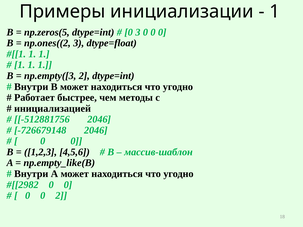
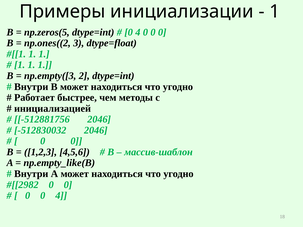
3: 3 -> 4 (138, 32)
-726679148: -726679148 -> -512830032 (40, 130)
0 0 2: 2 -> 4 (61, 196)
